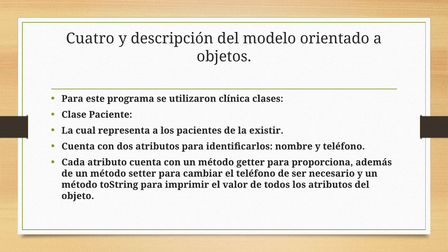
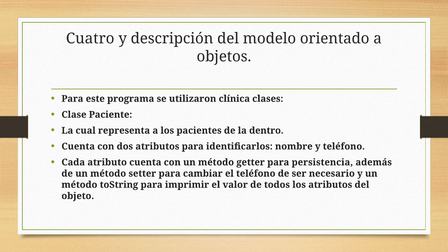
existir: existir -> dentro (266, 131)
proporciona: proporciona -> persistencia (322, 162)
